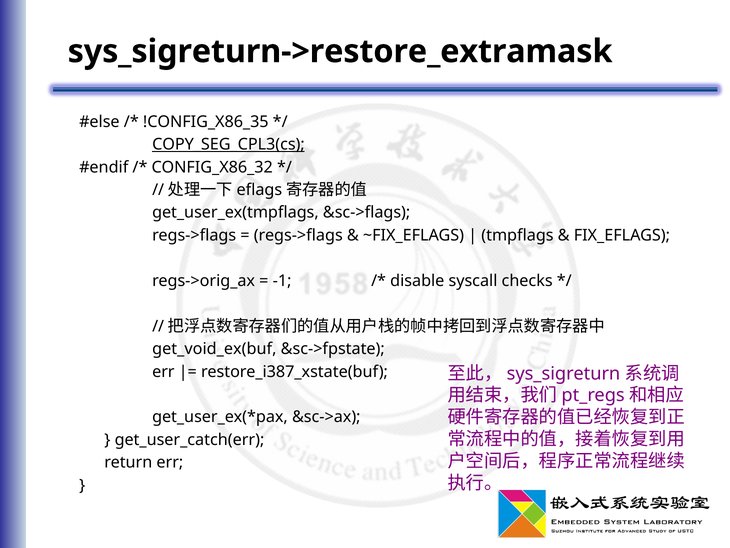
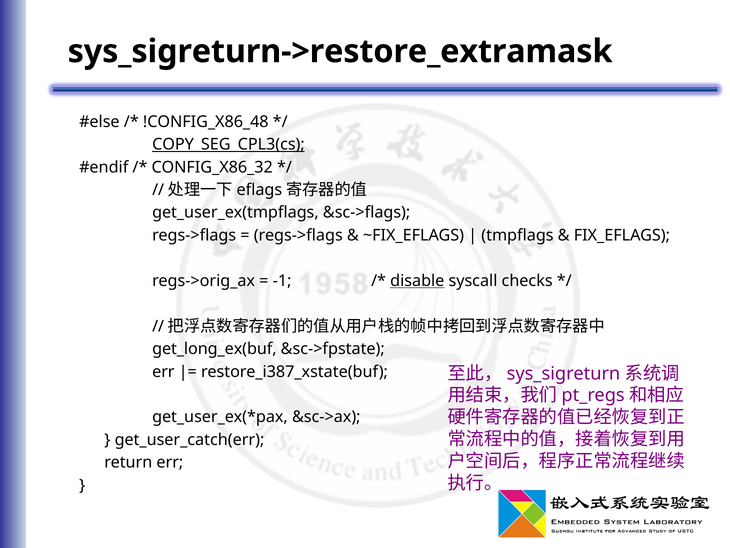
!CONFIG_X86_35: !CONFIG_X86_35 -> !CONFIG_X86_48 (206, 122)
disable underline: none -> present (417, 281)
get_void_ex(buf: get_void_ex(buf -> get_long_ex(buf (214, 349)
